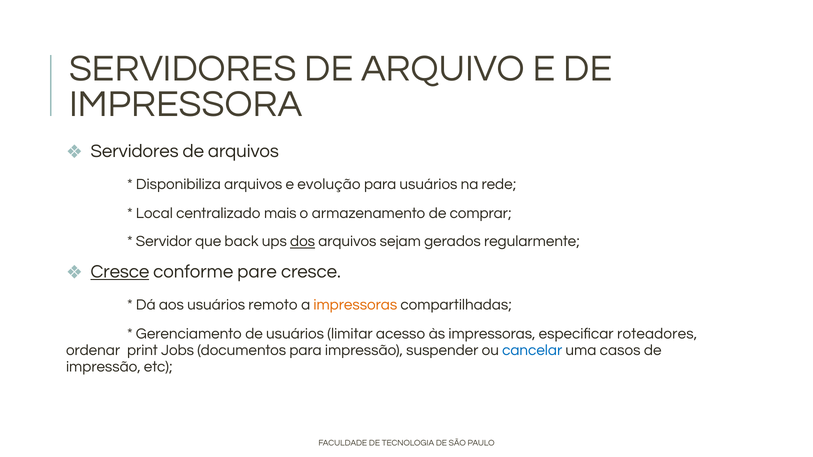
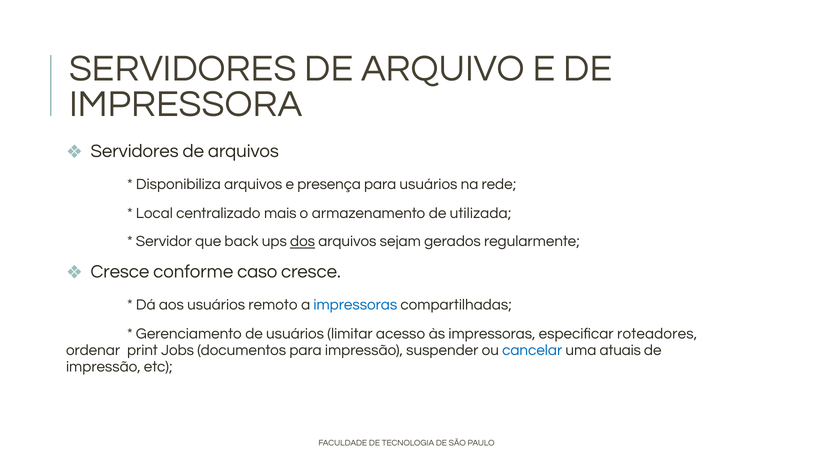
evolução: evolução -> presença (329, 184)
comprar: comprar -> utilizada (481, 213)
Cresce underline: present -> none (120, 272)
pare: pare -> caso (257, 272)
impressoras colour: orange -> blue (355, 305)
casos: casos -> atuais (620, 350)
